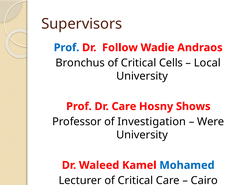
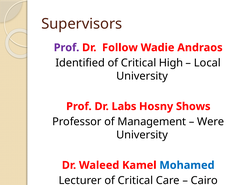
Prof colour: blue -> purple (67, 48)
Bronchus: Bronchus -> Identified (80, 63)
Cells: Cells -> High (171, 63)
Dr Care: Care -> Labs (124, 107)
Investigation: Investigation -> Management (152, 122)
